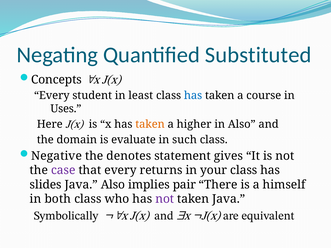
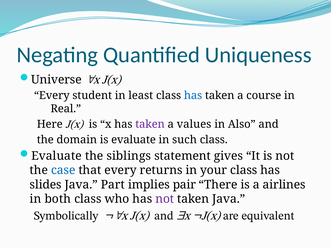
Substituted: Substituted -> Uniqueness (258, 55)
Concepts: Concepts -> Universe (56, 80)
Uses: Uses -> Real (66, 109)
taken colour: orange -> purple (150, 124)
higher: higher -> values (194, 124)
Negative: Negative -> Evaluate (57, 156)
denotes: denotes -> siblings (129, 156)
case colour: purple -> blue (63, 170)
Java Also: Also -> Part (113, 185)
himself: himself -> airlines (284, 185)
